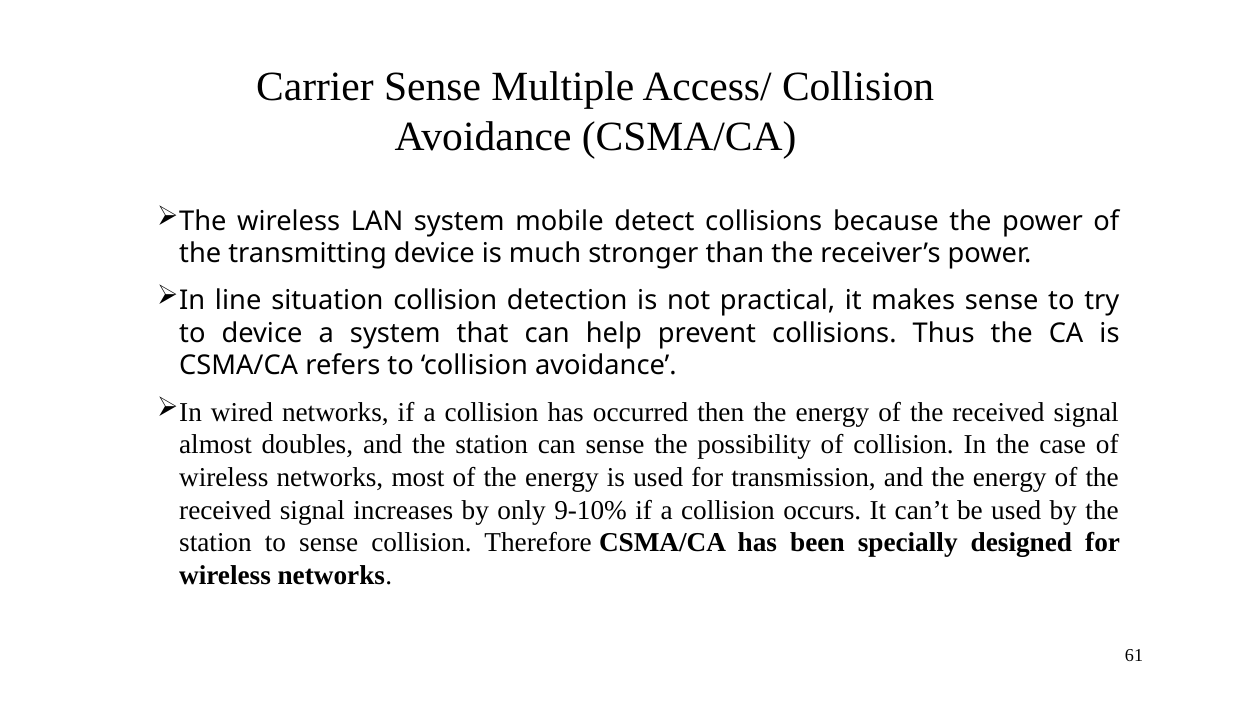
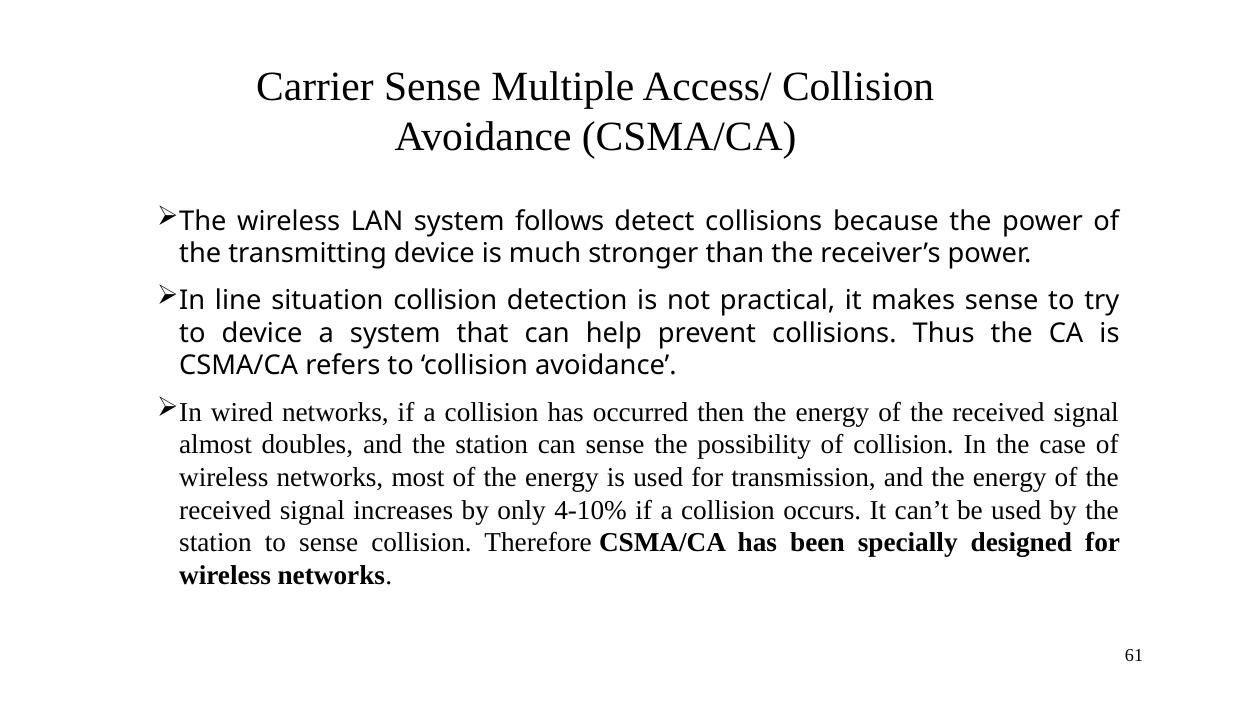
mobile: mobile -> follows (560, 221)
9-10%: 9-10% -> 4-10% (591, 510)
